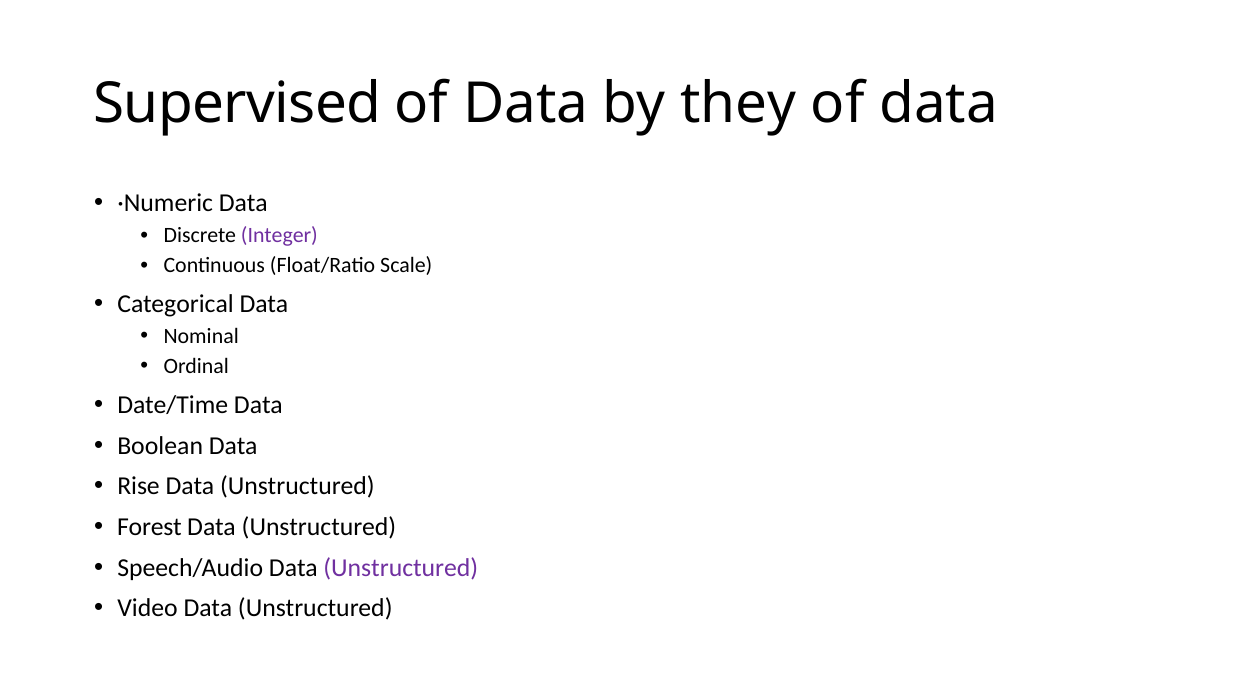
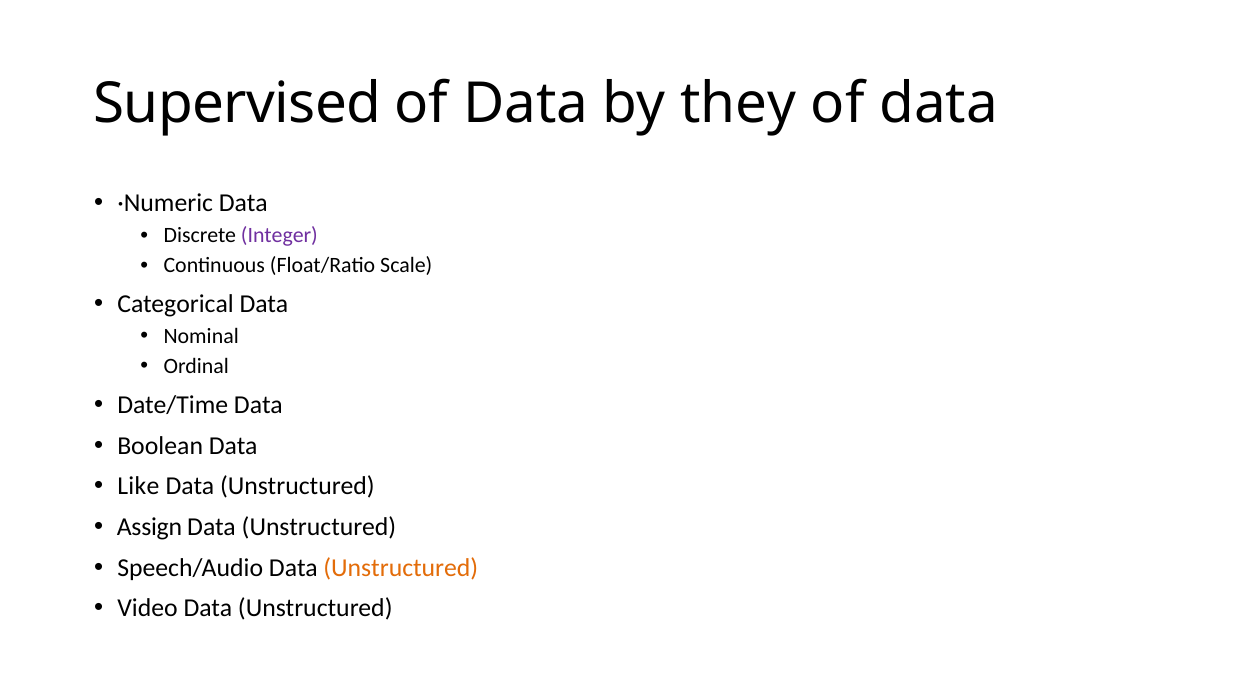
Rise: Rise -> Like (138, 486)
Forest: Forest -> Assign (149, 527)
Unstructured colour: purple -> orange (401, 567)
